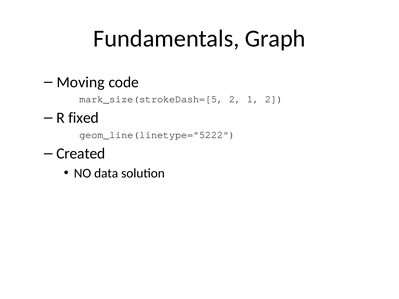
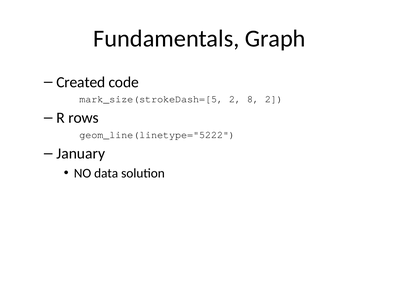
Moving: Moving -> Created (81, 82)
1: 1 -> 8 (253, 99)
fixed: fixed -> rows (84, 118)
Created: Created -> January (81, 154)
